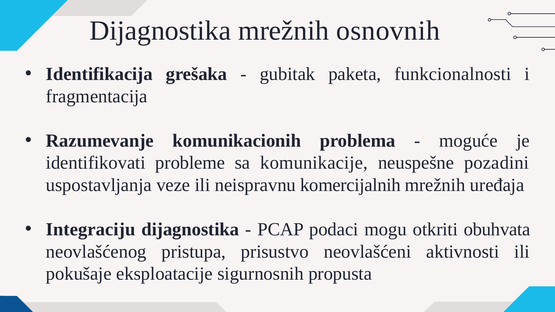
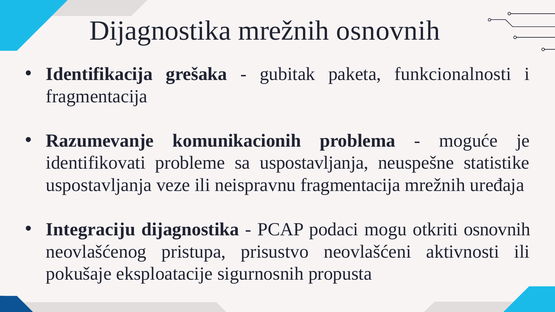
sa komunikacije: komunikacije -> uspostavljanja (314, 163)
pozadini: pozadini -> statistike (497, 163)
neispravnu komercijalnih: komercijalnih -> fragmentacija (350, 185)
otkriti obuhvata: obuhvata -> osnovnih (497, 230)
